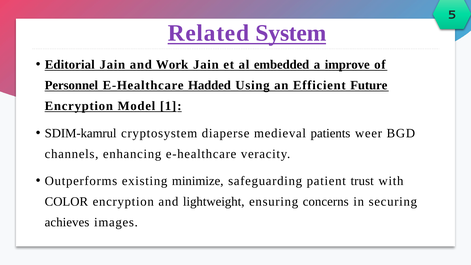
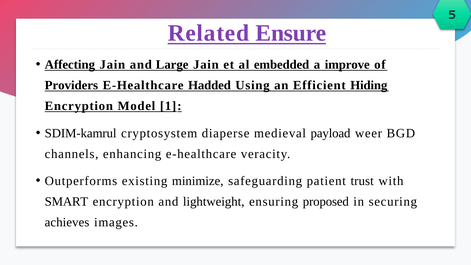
System: System -> Ensure (291, 33)
Editorial: Editorial -> Affecting (70, 65)
Work: Work -> Large (172, 65)
Personnel: Personnel -> Providers (71, 85)
Future: Future -> Hiding (369, 85)
patients: patients -> payload (331, 133)
COLOR: COLOR -> SMART (66, 202)
concerns: concerns -> proposed (326, 202)
